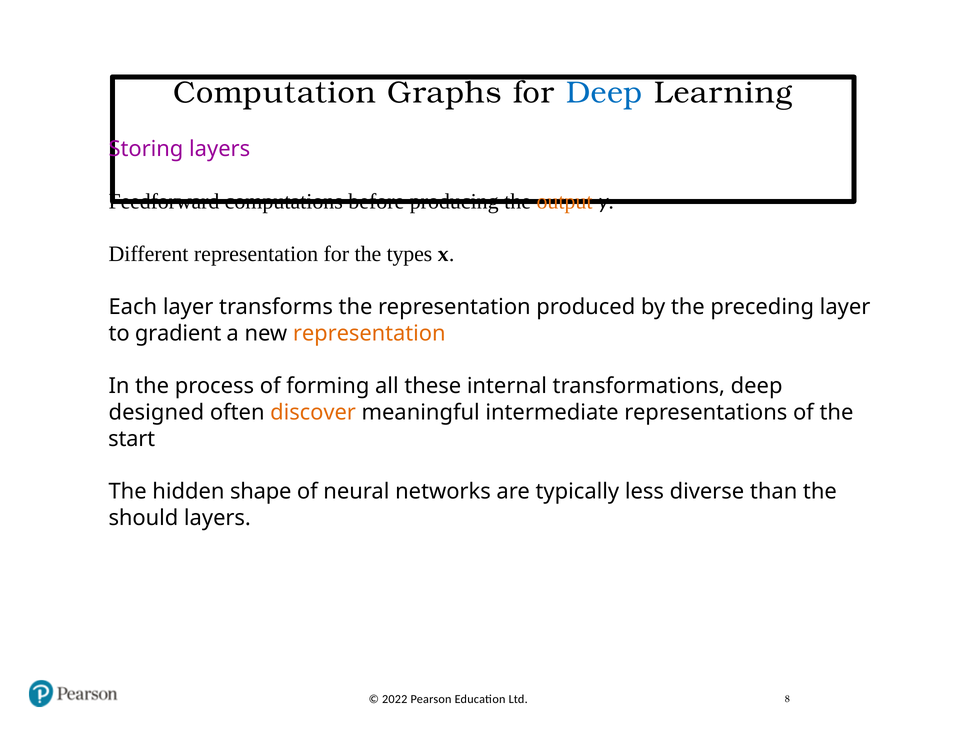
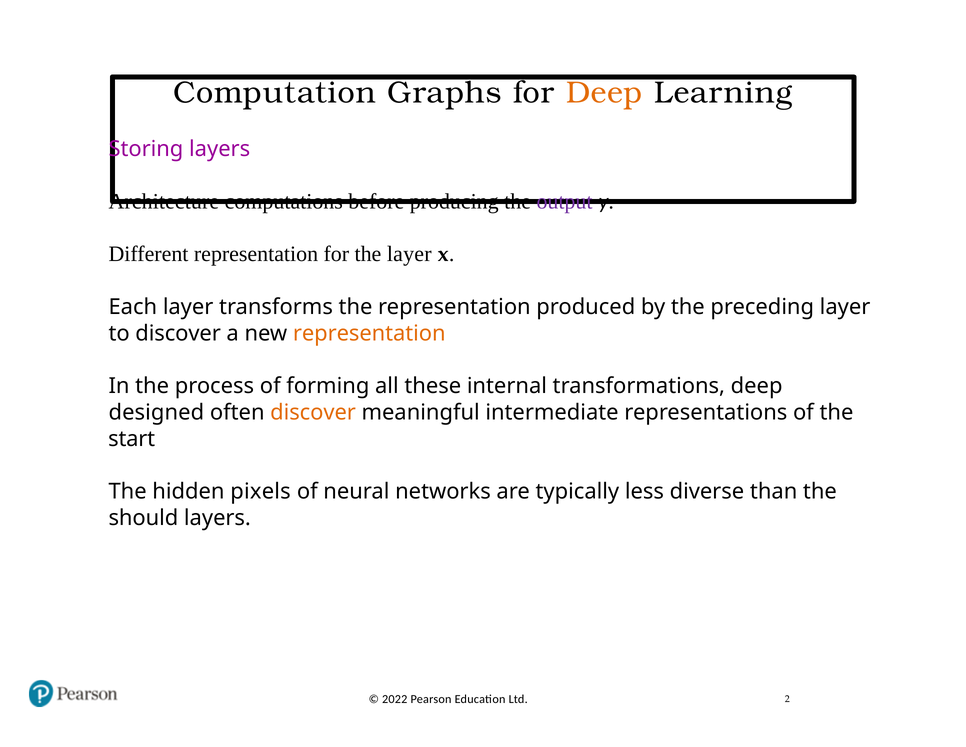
Deep colour: blue -> orange (604, 93)
Feedforward: Feedforward -> Architecture (164, 201)
output colour: orange -> purple (564, 201)
the types: types -> layer (409, 254)
to gradient: gradient -> discover (178, 333)
shape: shape -> pixels (261, 491)
8: 8 -> 2 (787, 698)
